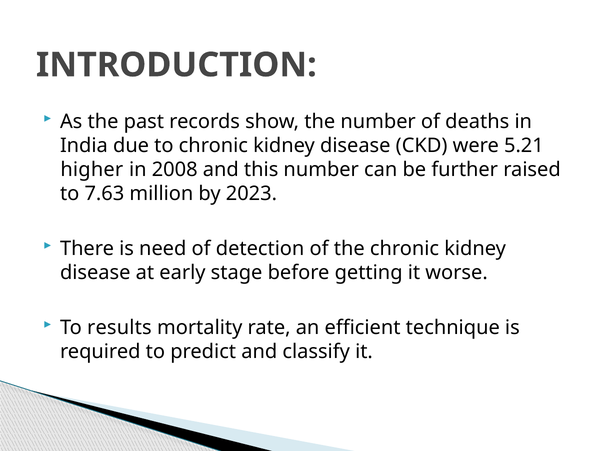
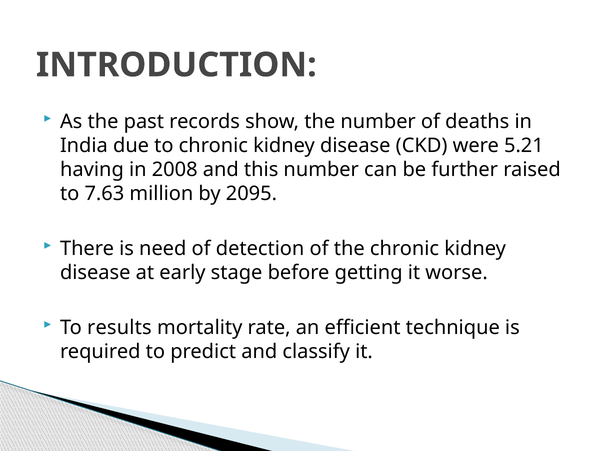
higher: higher -> having (92, 170)
2023: 2023 -> 2095 (251, 194)
